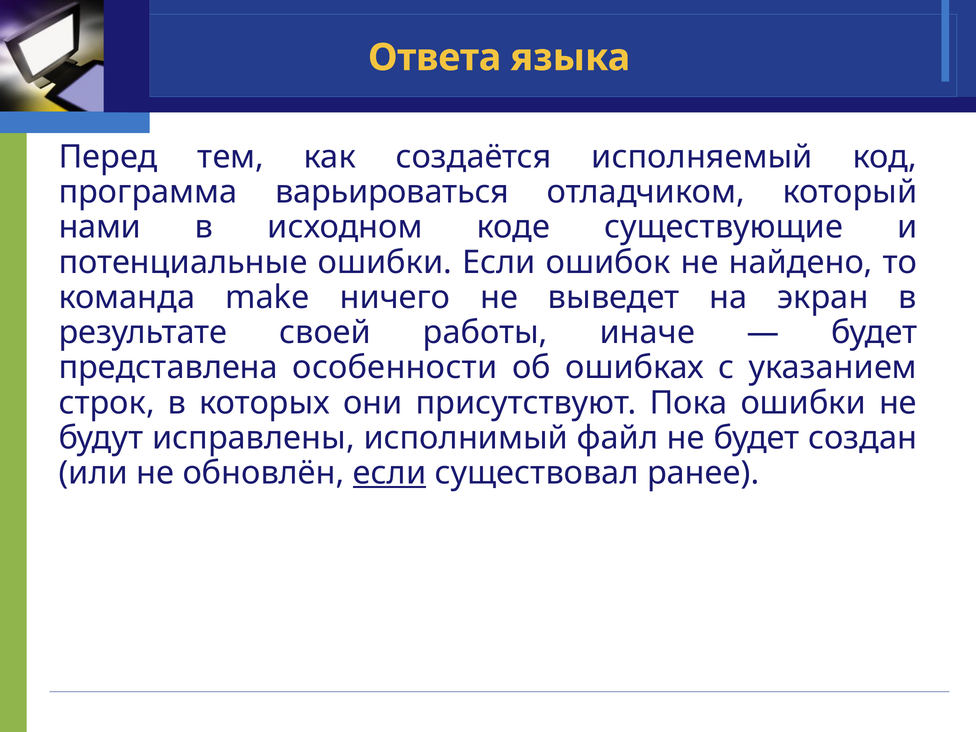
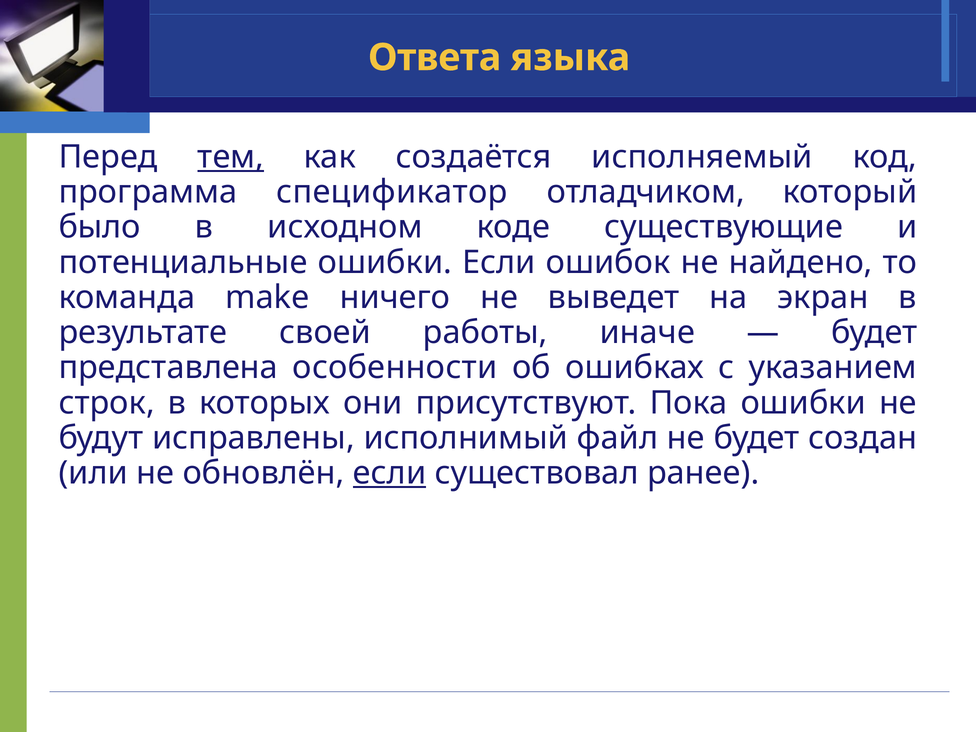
тем underline: none -> present (231, 157)
варьироваться: варьироваться -> спецификатор (392, 192)
нами: нами -> было (100, 227)
